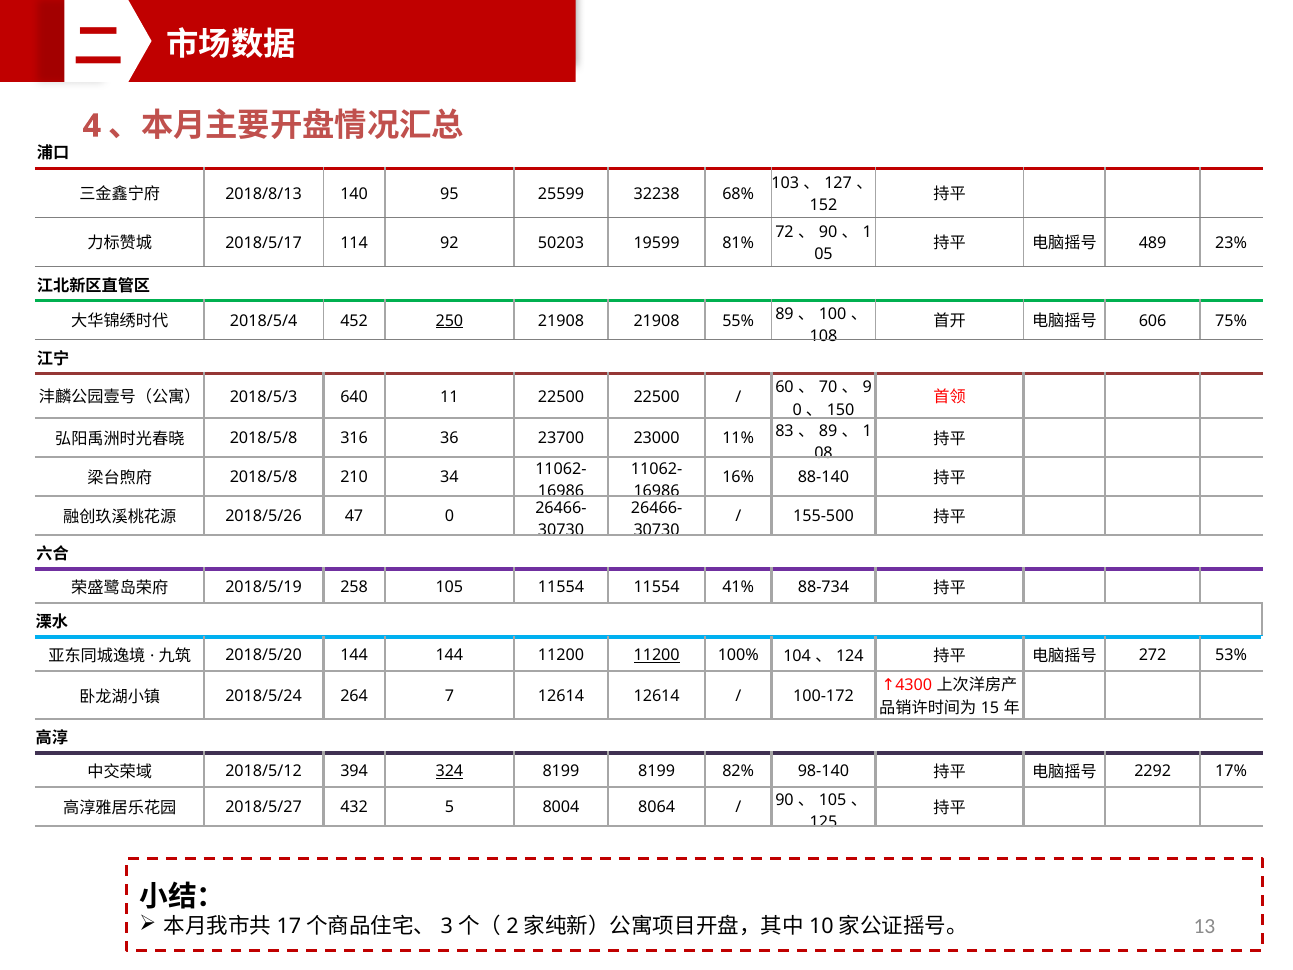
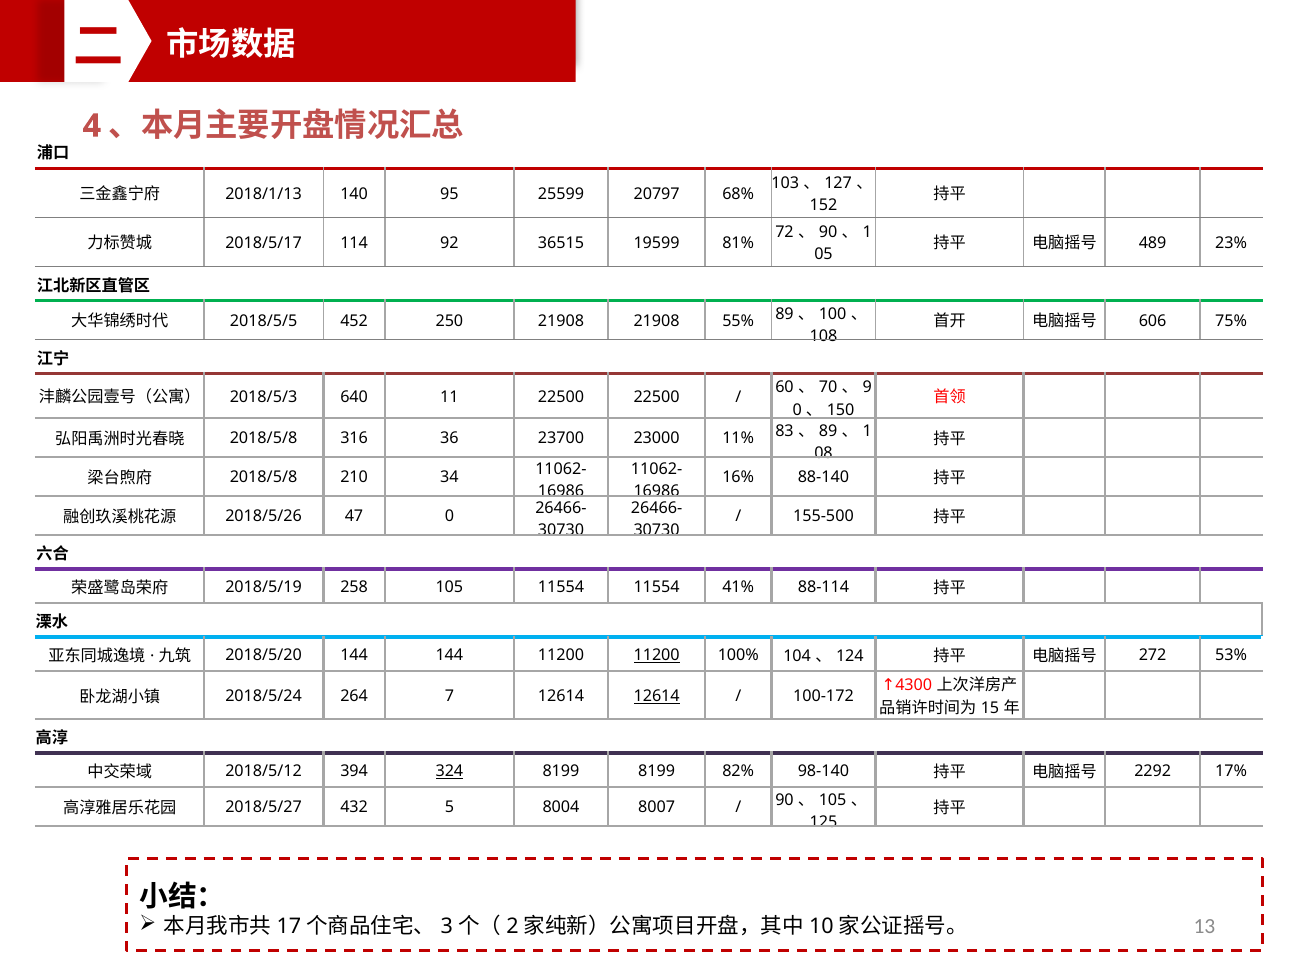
2018/8/13: 2018/8/13 -> 2018/1/13 (264, 194)
32238: 32238 -> 20797 (657, 194)
50203: 50203 -> 36515 (561, 243)
2018/5/4: 2018/5/4 -> 2018/5/5 (264, 321)
250 underline: present -> none (449, 321)
88-734: 88-734 -> 88-114 (824, 587)
12614 underline: none -> present (657, 696)
8064: 8064 -> 8007 (657, 807)
